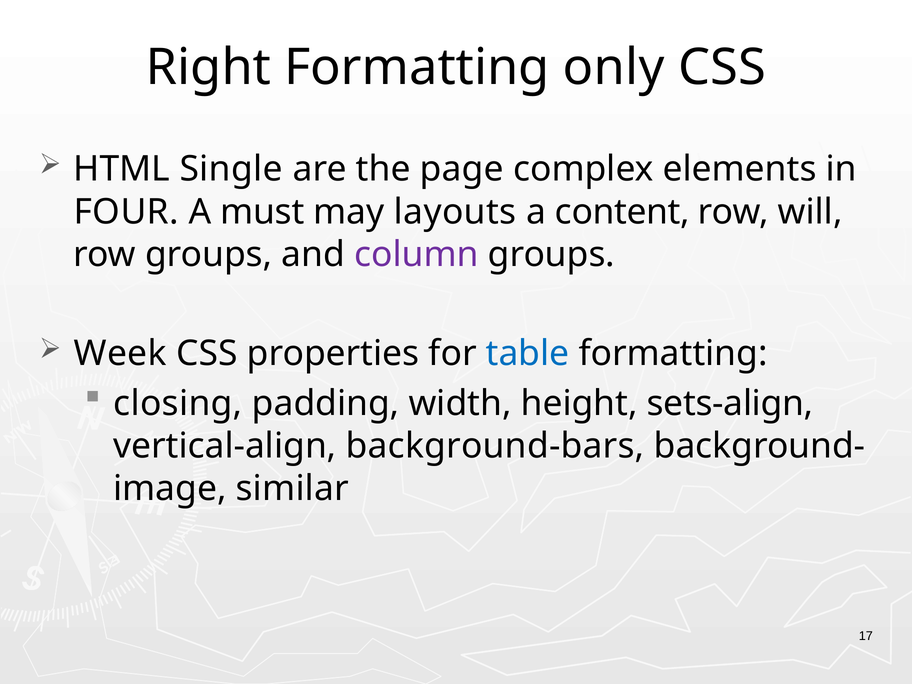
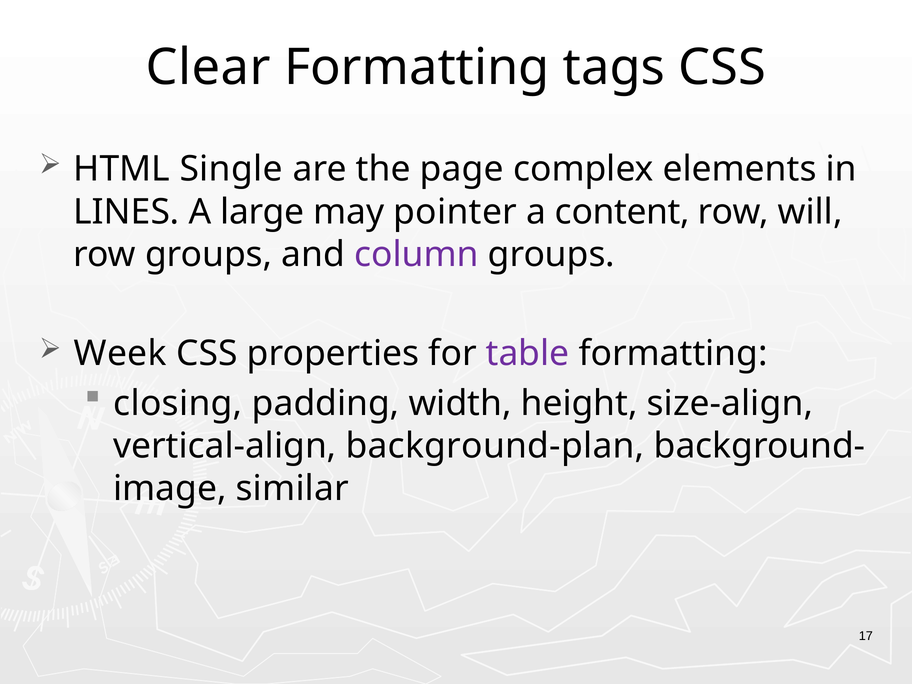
Right: Right -> Clear (208, 67)
only: only -> tags (614, 67)
FOUR: FOUR -> LINES (126, 212)
must: must -> large (262, 212)
layouts: layouts -> pointer (455, 212)
table colour: blue -> purple (528, 354)
sets-align: sets-align -> size-align (730, 403)
background-bars: background-bars -> background-plan (495, 446)
